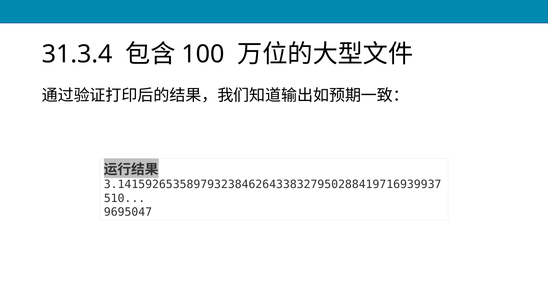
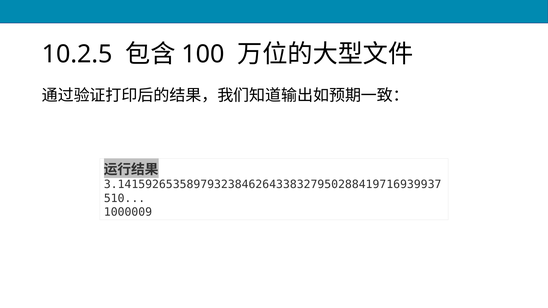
31.3.4: 31.3.4 -> 10.2.5 (77, 54)
9695047: 9695047 -> 1000009 (128, 212)
